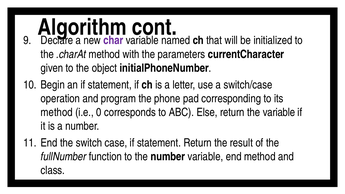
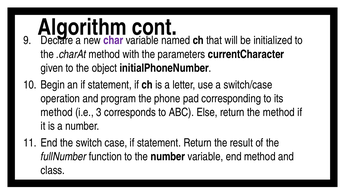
0: 0 -> 3 (99, 112)
the variable: variable -> method (279, 112)
